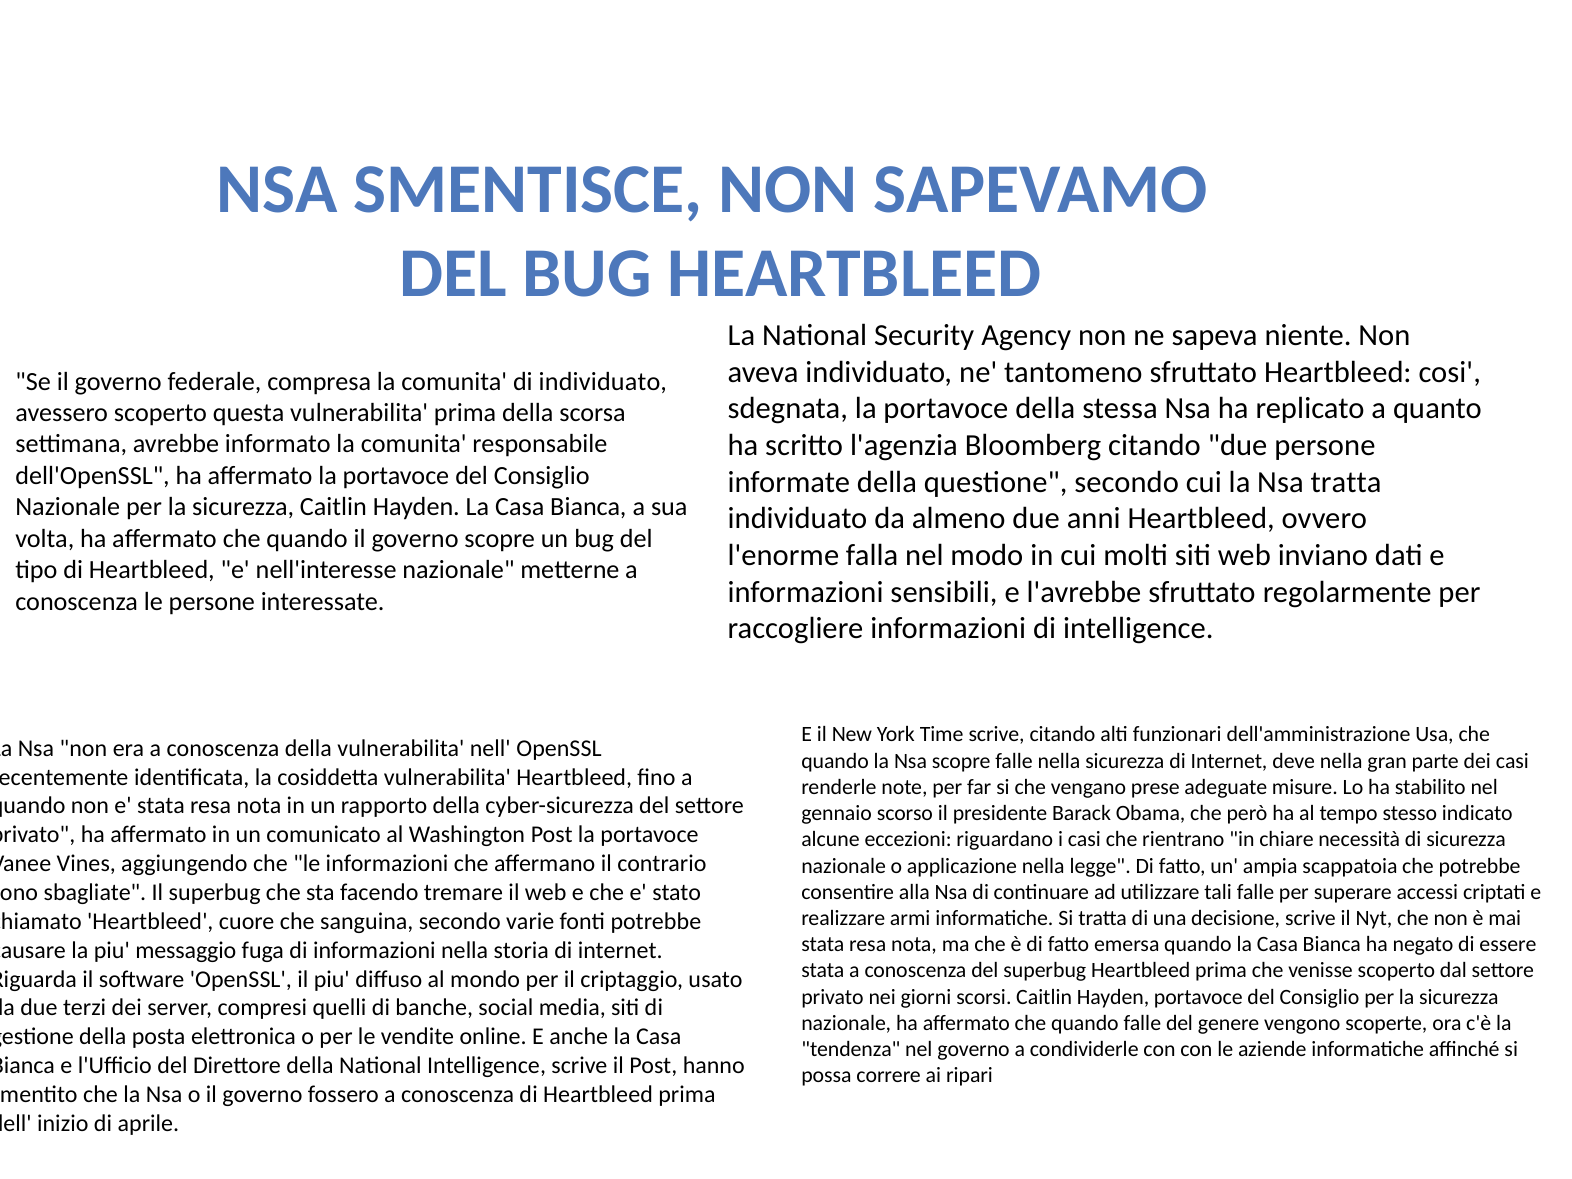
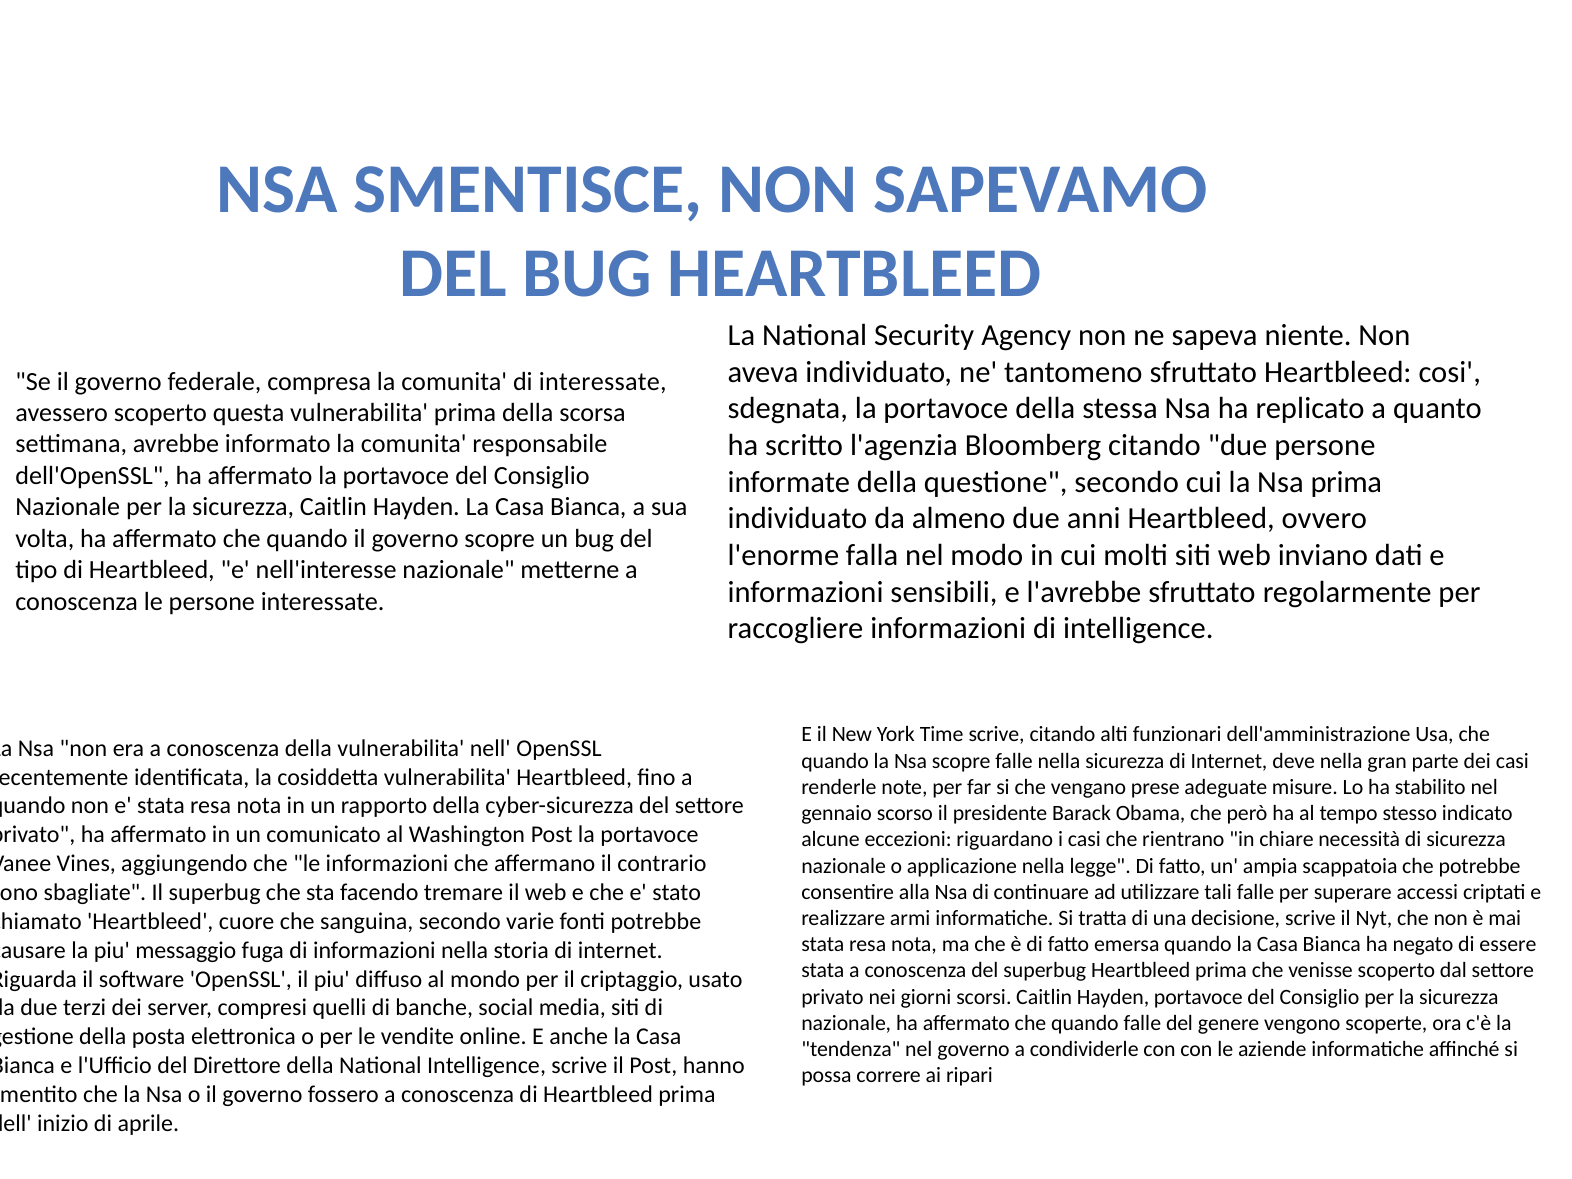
di individuato: individuato -> interessate (603, 381)
Nsa tratta: tratta -> prima (1346, 482)
